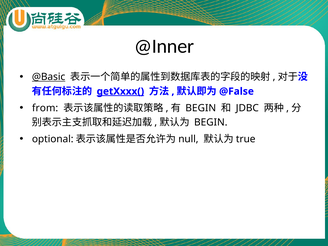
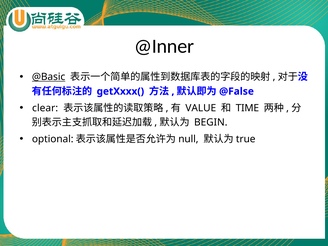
getXxxx( underline: present -> none (120, 91)
from: from -> clear (45, 108)
BEGIN: BEGIN -> VALUE (201, 108)
JDBC: JDBC -> TIME (247, 108)
